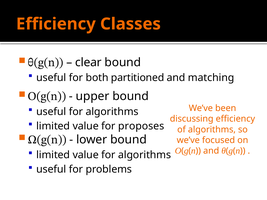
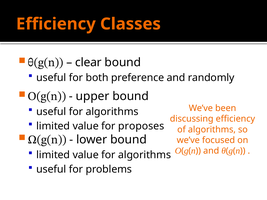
partitioned: partitioned -> preference (138, 78)
matching: matching -> randomly (211, 78)
